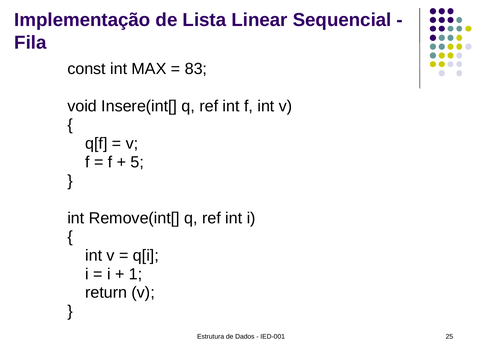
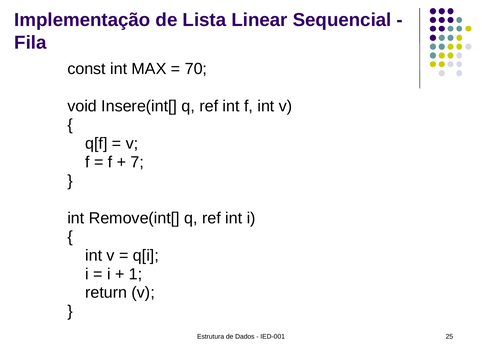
83: 83 -> 70 (196, 69)
5: 5 -> 7 (137, 162)
